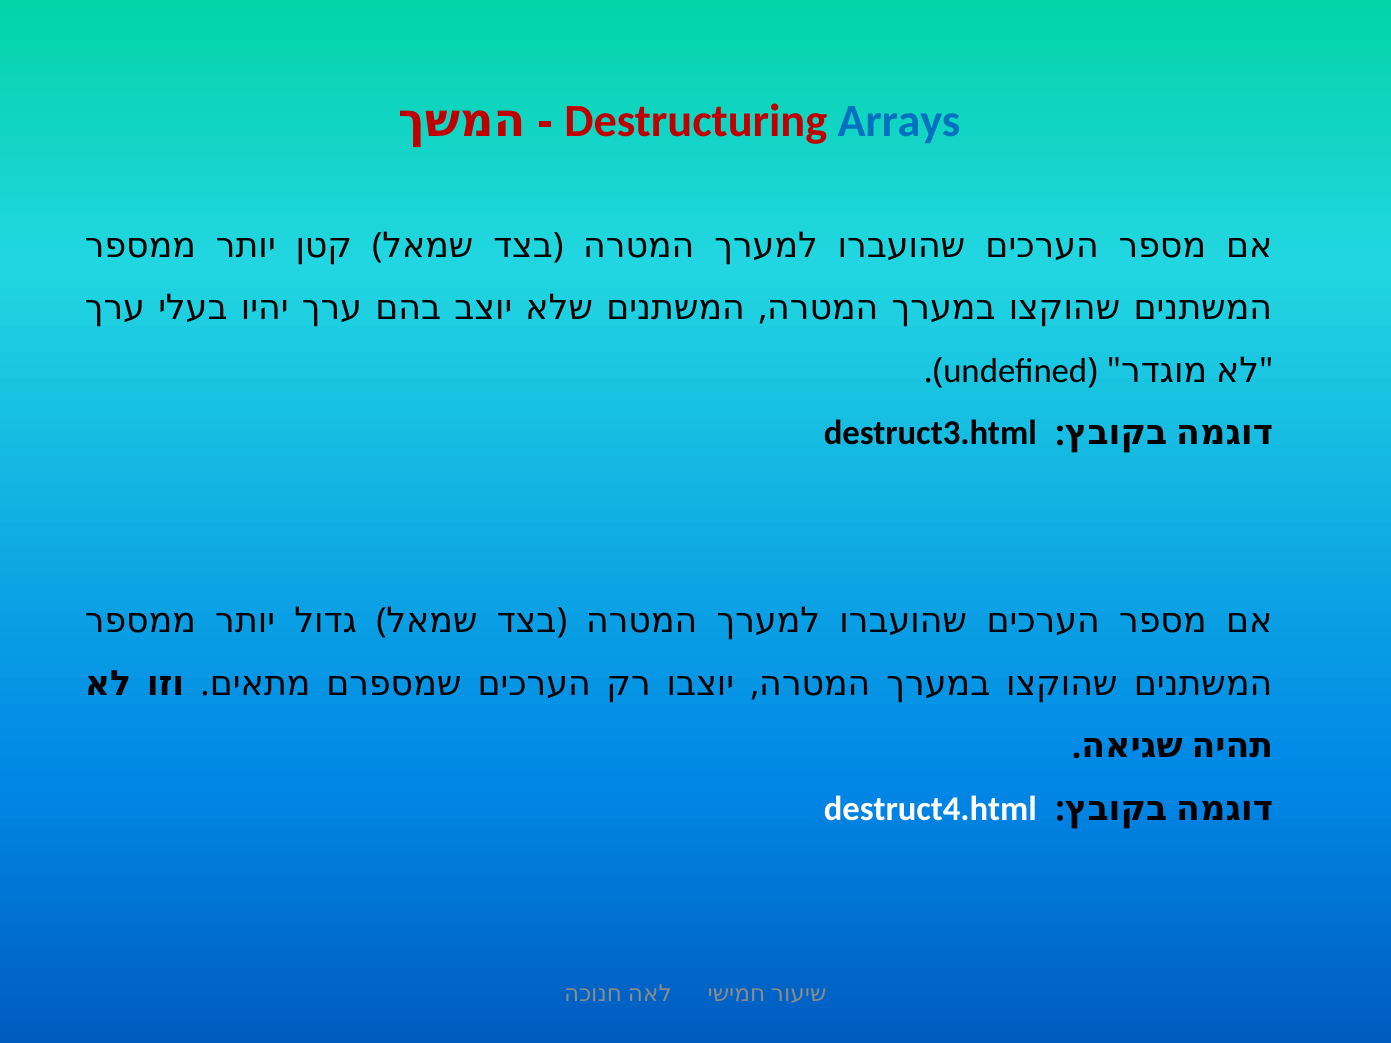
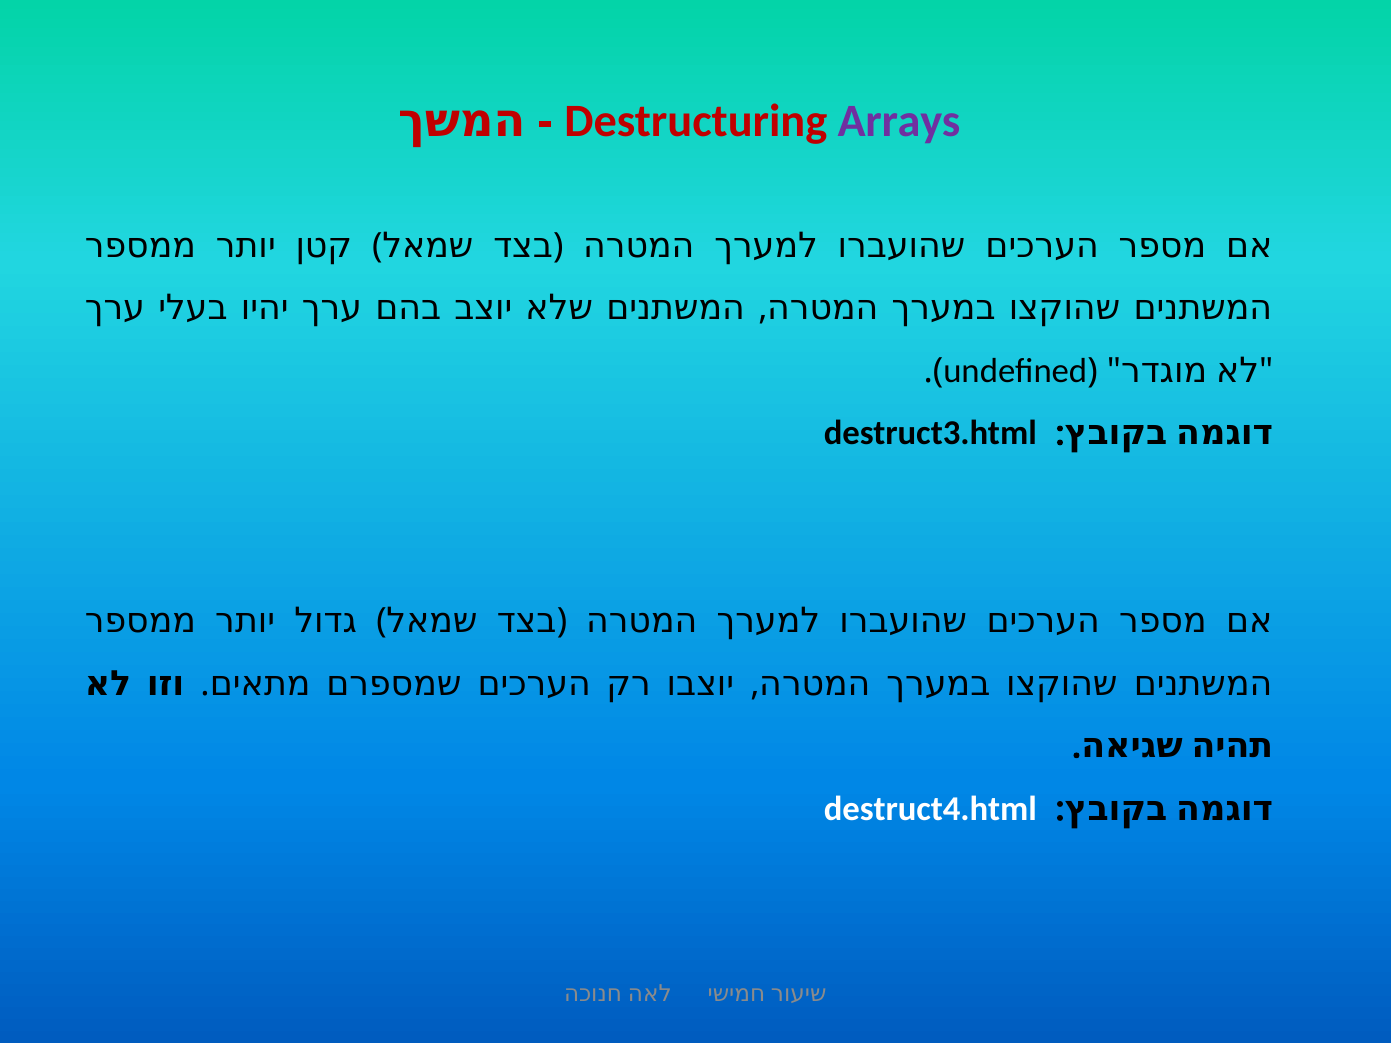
Arrays colour: blue -> purple (899, 121)
